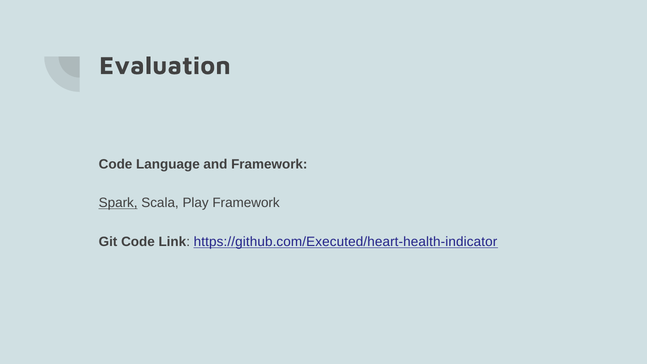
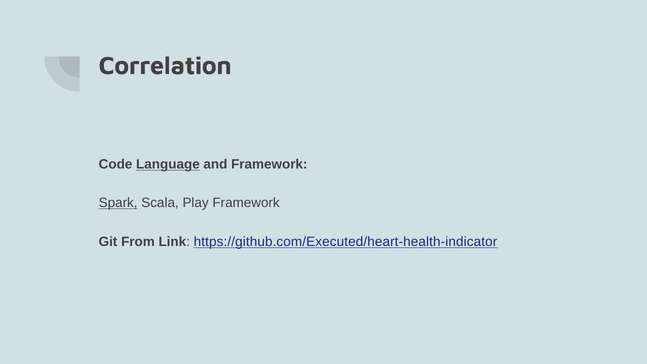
Evaluation: Evaluation -> Correlation (165, 66)
Language underline: none -> present (168, 164)
Git Code: Code -> From (138, 242)
